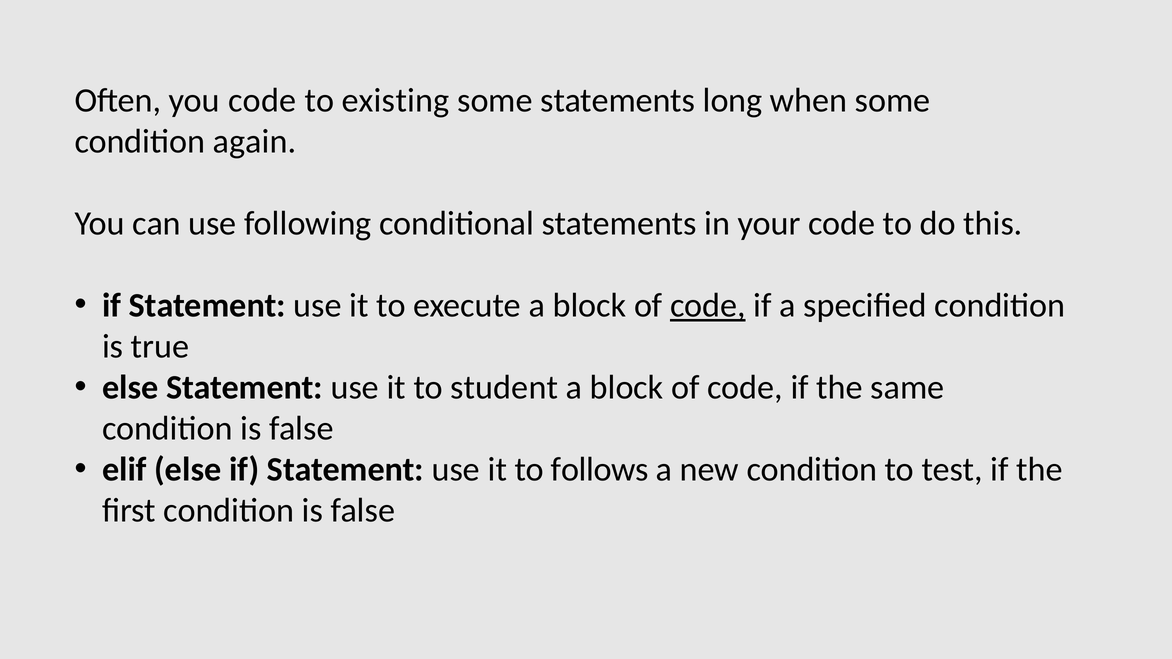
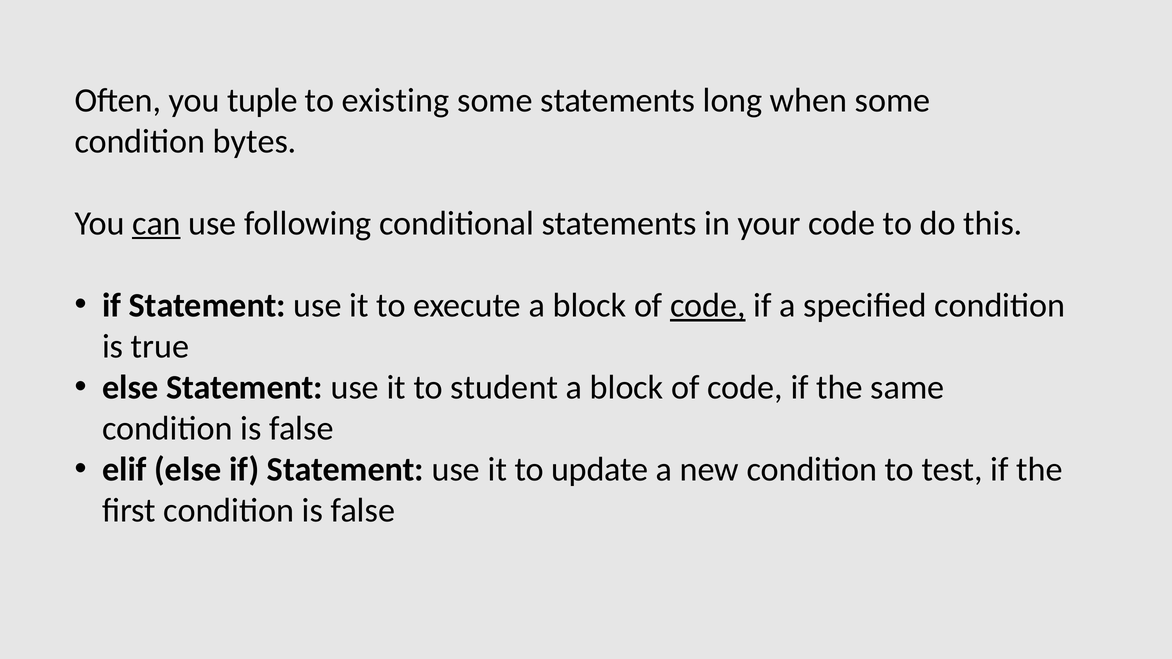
you code: code -> tuple (263, 100)
again: again -> bytes (255, 142)
can underline: none -> present (156, 224)
follows: follows -> update (600, 470)
